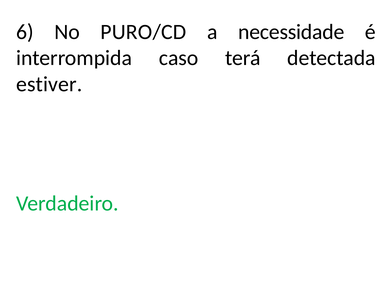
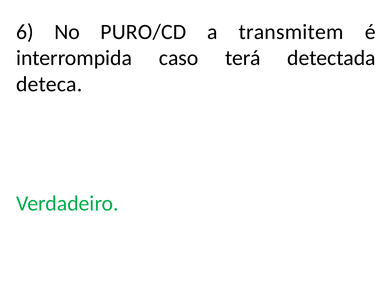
necessidade: necessidade -> transmitem (291, 32)
estiver: estiver -> deteca (49, 84)
